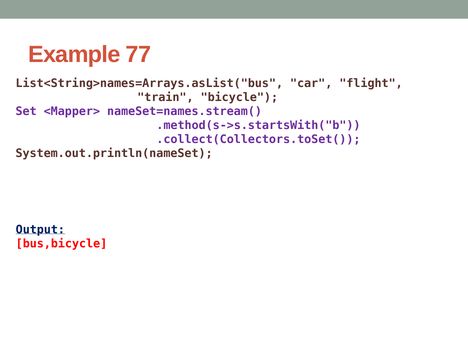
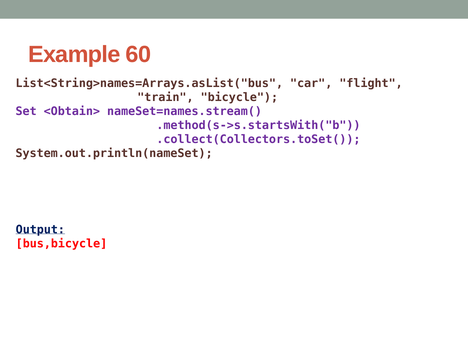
77: 77 -> 60 (138, 54)
<Mapper>: <Mapper> -> <Obtain> (72, 111)
